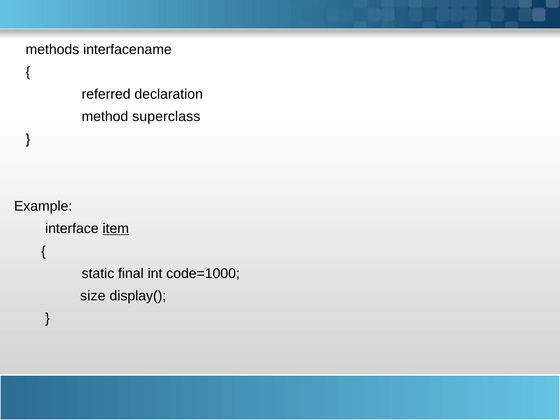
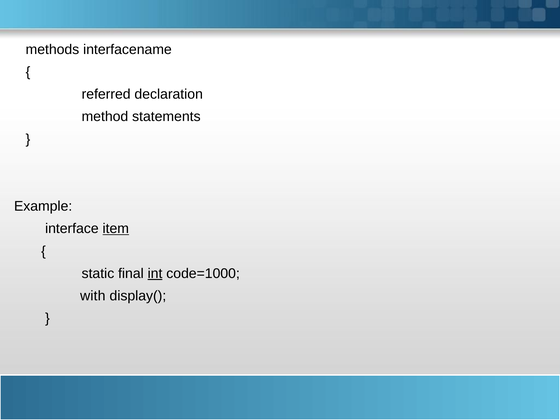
superclass: superclass -> statements (166, 117)
int underline: none -> present (155, 274)
size: size -> with (93, 296)
